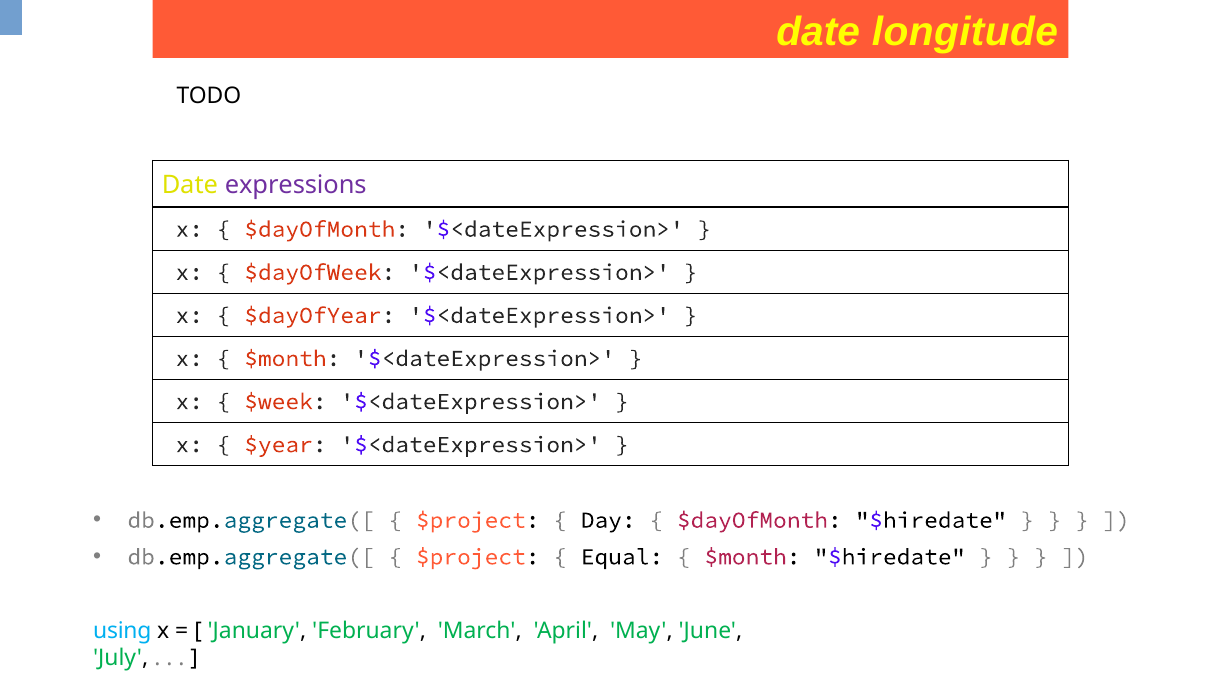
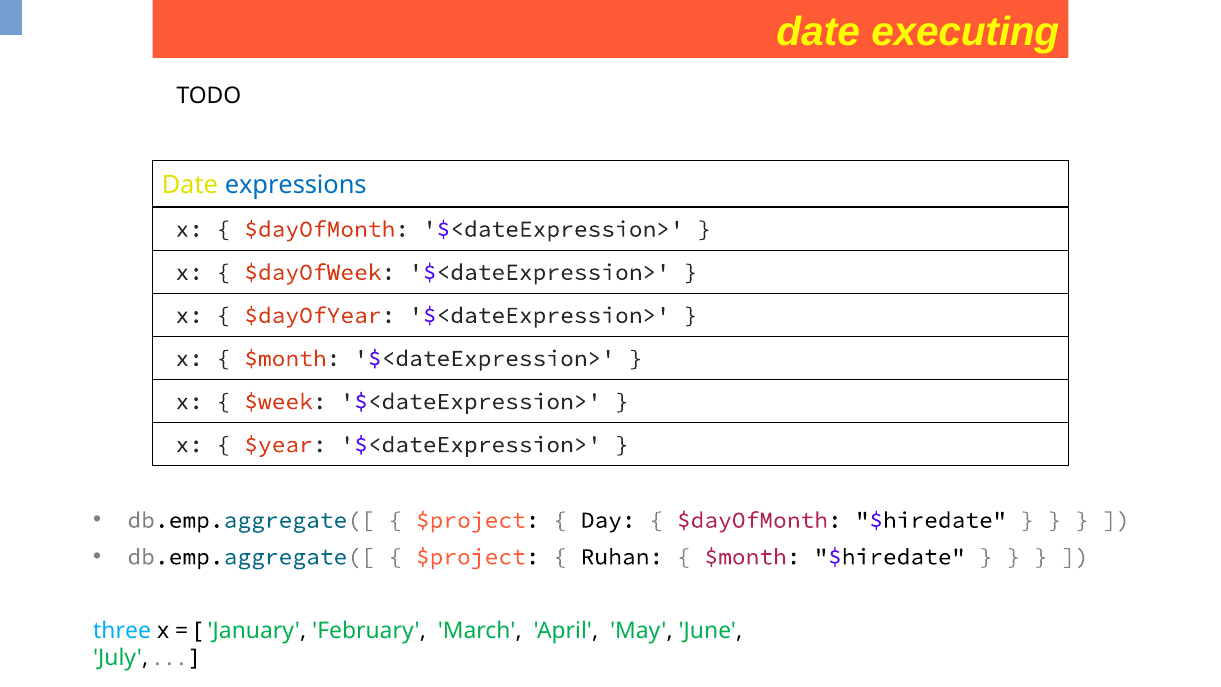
longitude: longitude -> executing (965, 32)
expressions colour: purple -> blue (296, 185)
Equal: Equal -> Ruhan (622, 557)
using: using -> three (122, 630)
